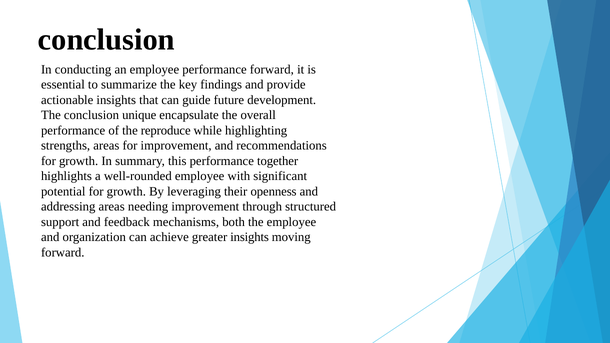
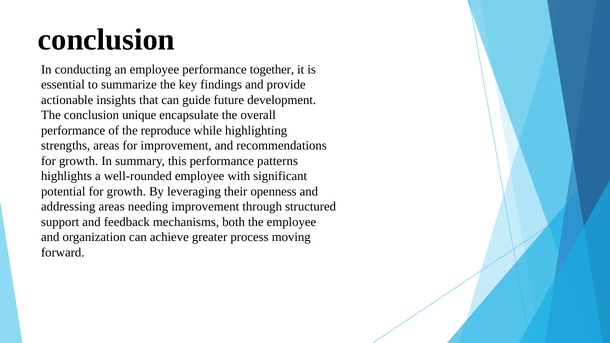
performance forward: forward -> together (272, 69)
together: together -> patterns (278, 161)
greater insights: insights -> process (250, 237)
